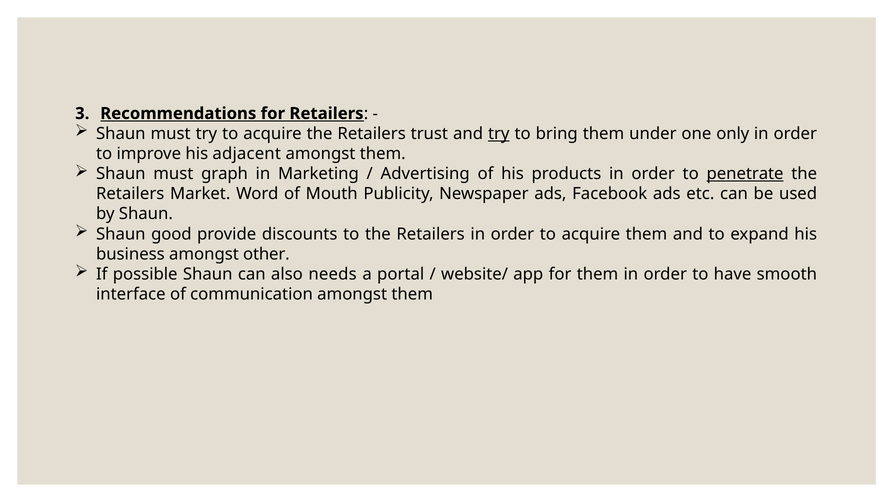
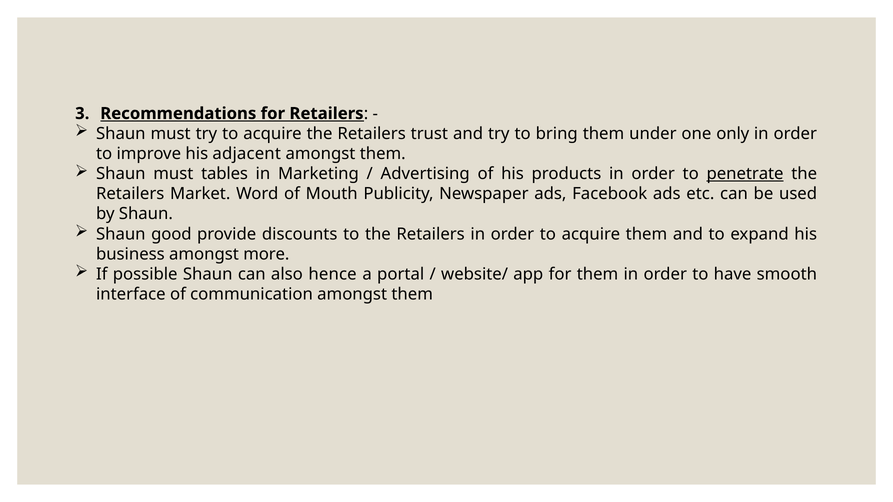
try underline: present -> none (499, 134)
graph: graph -> tables (225, 174)
other: other -> more (266, 254)
needs: needs -> hence (333, 274)
